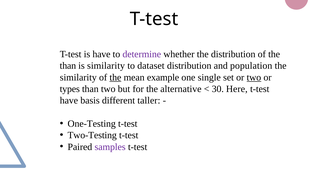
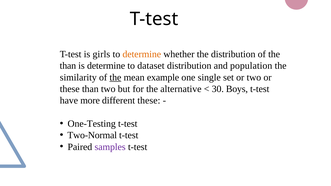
is have: have -> girls (101, 54)
determine colour: purple -> orange (142, 54)
is similarity: similarity -> determine (106, 66)
two underline: present -> none (254, 77)
types: types -> these (70, 89)
Here: Here -> Boys (237, 89)
basis: basis -> more (90, 101)
different taller: taller -> these (149, 101)
Two-Testing: Two-Testing -> Two-Normal (92, 135)
